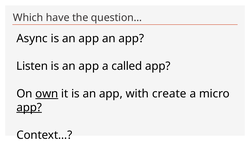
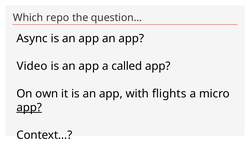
have: have -> repo (58, 18)
Listen: Listen -> Video (32, 66)
own underline: present -> none (47, 93)
create: create -> flights (169, 93)
